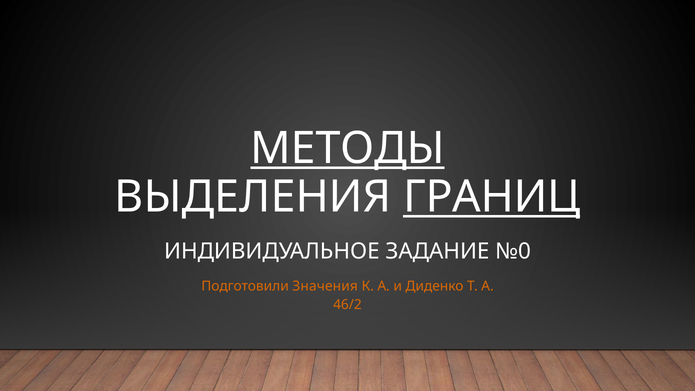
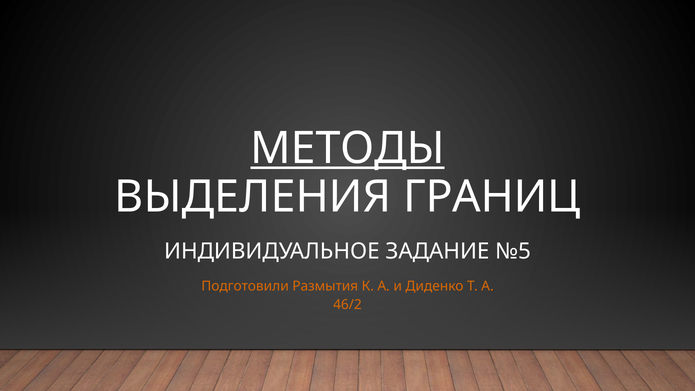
ГРАНИЦ underline: present -> none (492, 197)
№0: №0 -> №5 (513, 251)
Значения: Значения -> Размытия (325, 286)
